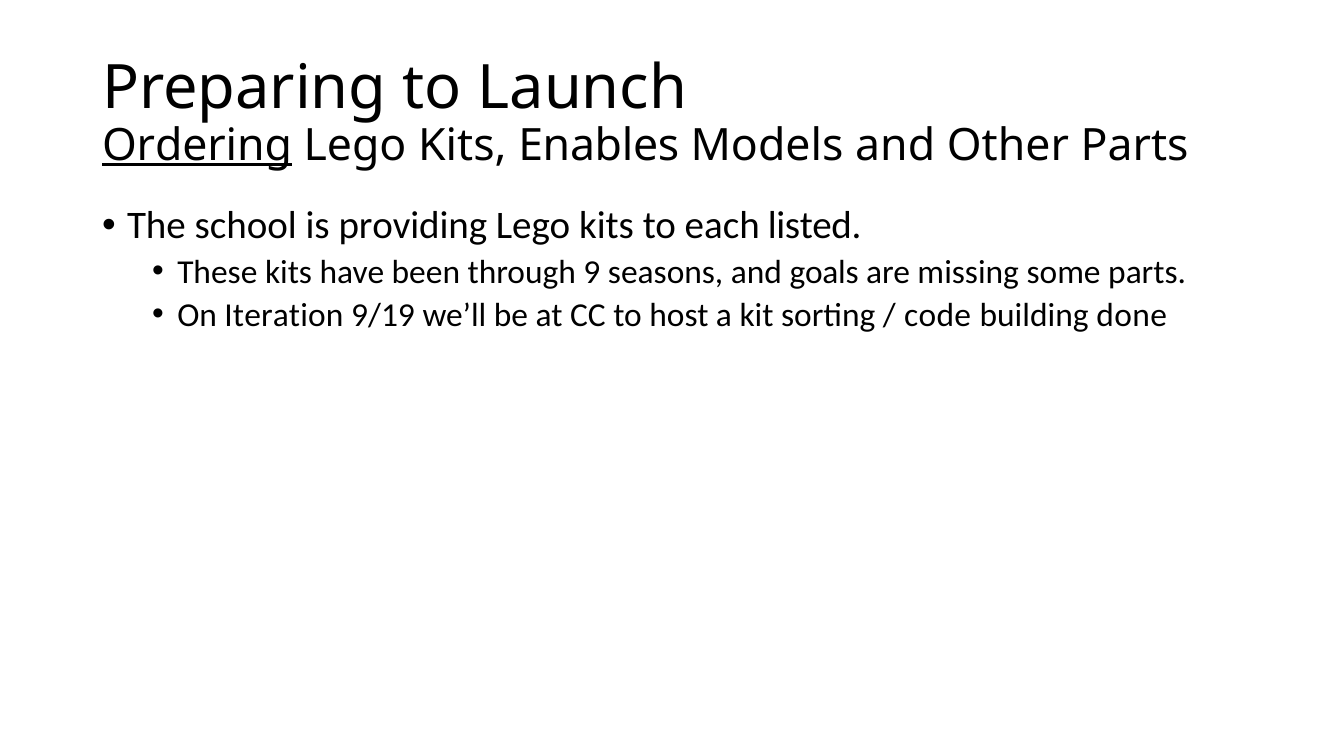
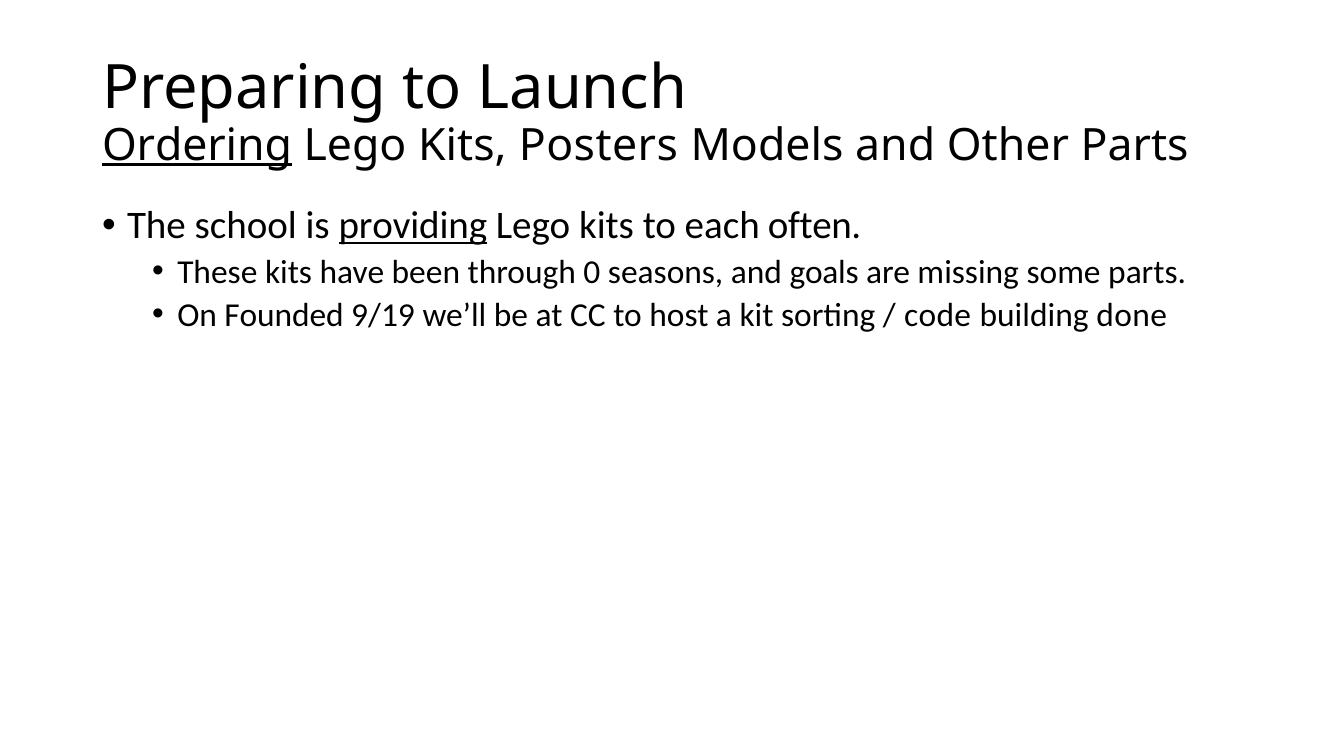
Enables: Enables -> Posters (598, 146)
providing underline: none -> present (413, 226)
listed: listed -> often (815, 226)
9: 9 -> 0 (592, 272)
Iteration: Iteration -> Founded (284, 315)
